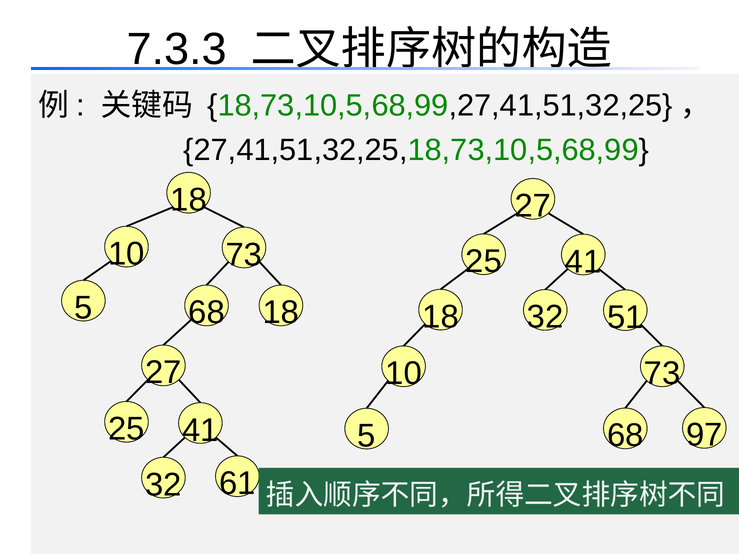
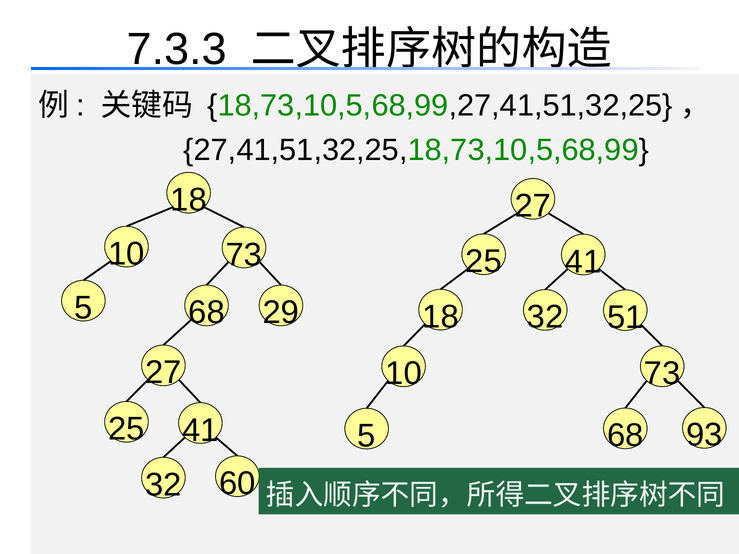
5 18: 18 -> 29 (281, 313)
97: 97 -> 93 (704, 435)
61: 61 -> 60 (237, 484)
